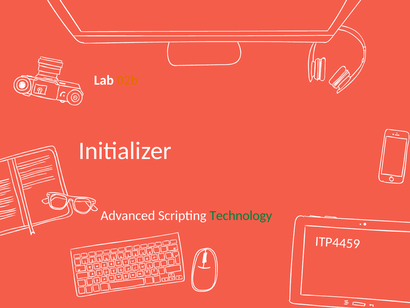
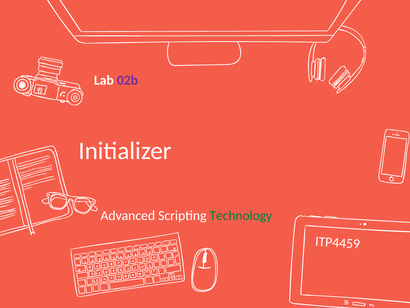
02b colour: orange -> purple (127, 80)
